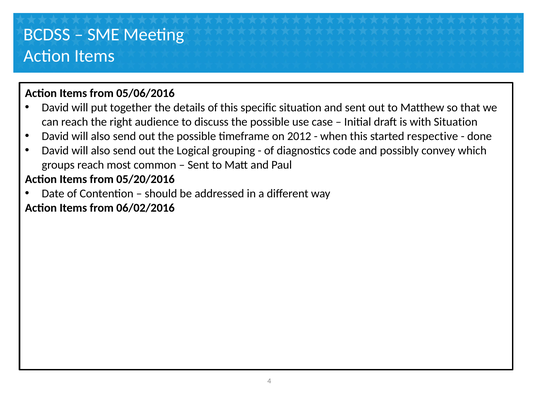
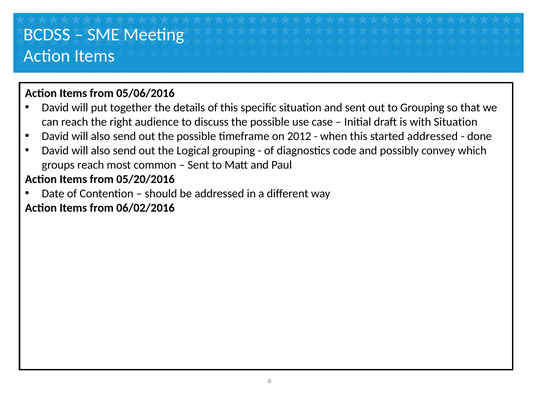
to Matthew: Matthew -> Grouping (422, 108)
started respective: respective -> addressed (433, 136)
